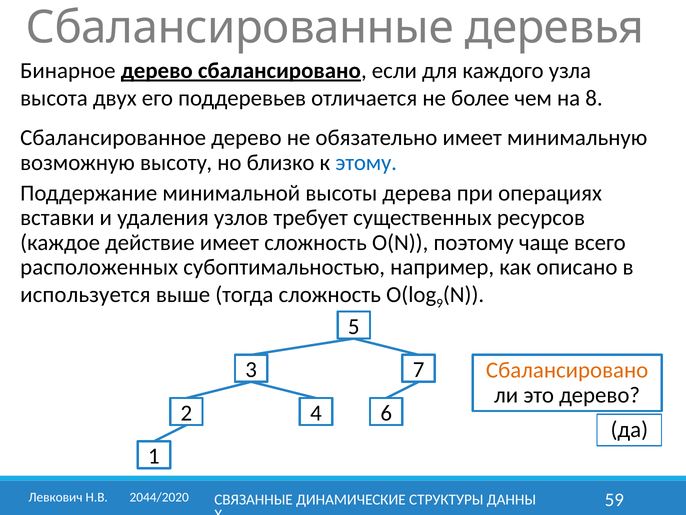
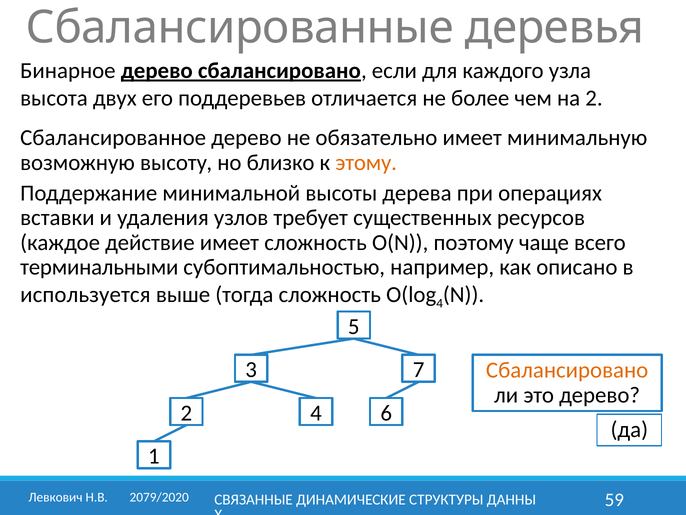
на 8: 8 -> 2 (594, 98)
этому colour: blue -> orange (366, 162)
расположенных: расположенных -> терминальными (99, 267)
9: 9 -> 4 (440, 303)
2044/2020: 2044/2020 -> 2079/2020 (159, 497)
